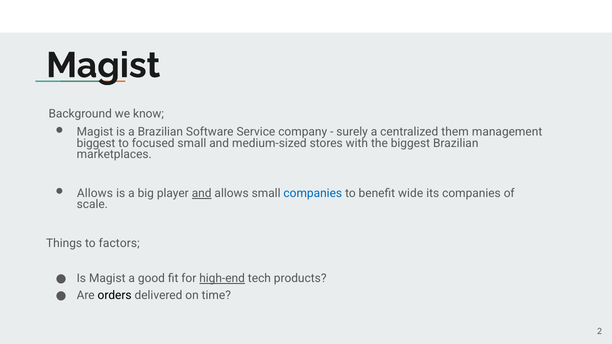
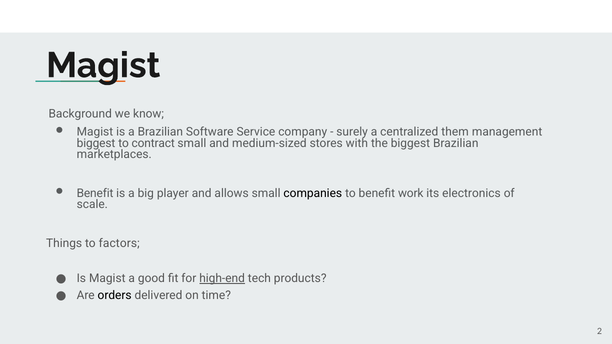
focused: focused -> contract (153, 143)
Allows: Allows -> Benefit (95, 193)
and underline: present -> none (202, 193)
companies colour: blue -> black (313, 193)
wide: wide -> work (411, 193)
its companies: companies -> electronics (471, 193)
